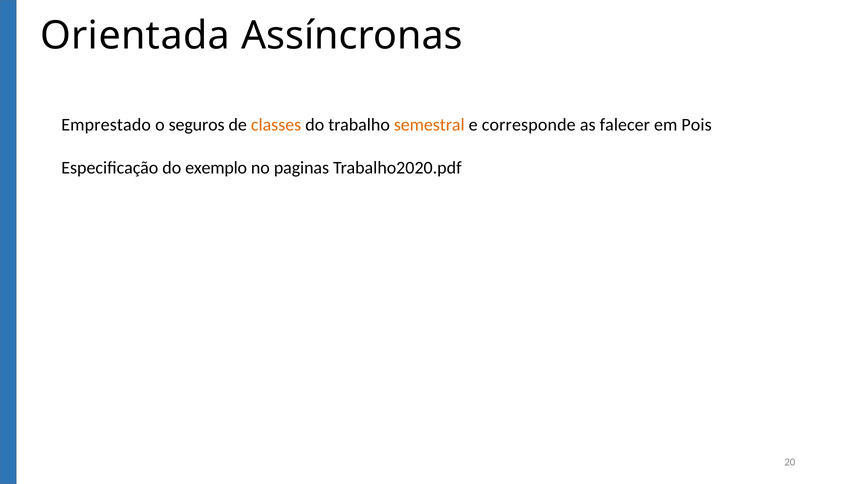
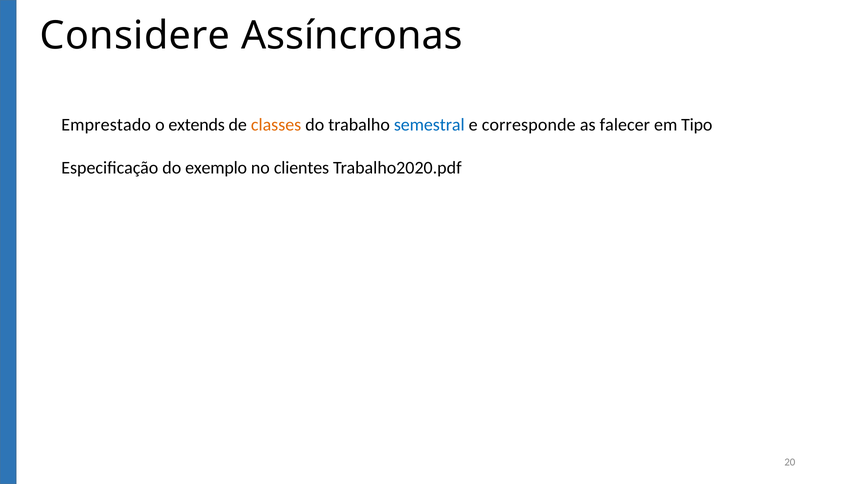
Orientada: Orientada -> Considere (135, 36)
seguros: seguros -> extends (197, 125)
semestral colour: orange -> blue (429, 125)
Pois: Pois -> Tipo (697, 125)
paginas: paginas -> clientes (301, 168)
